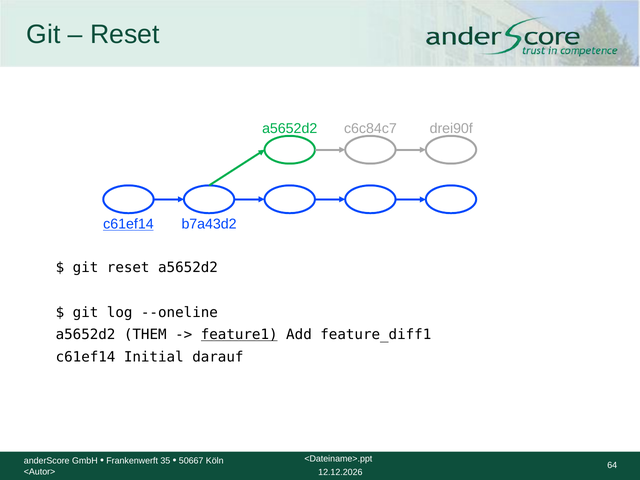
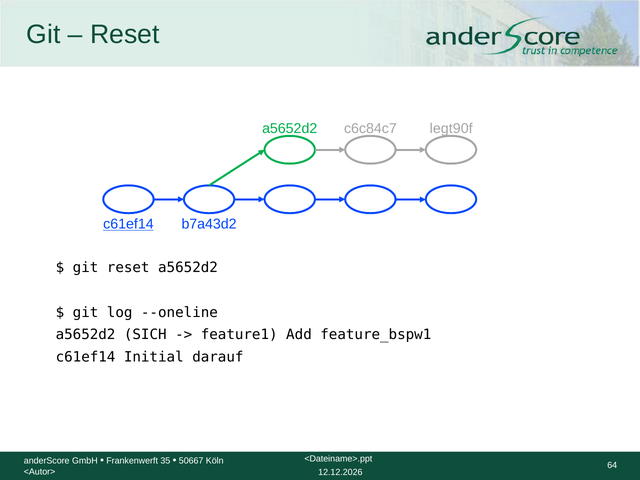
drei90f: drei90f -> legt90f (451, 128)
THEM: THEM -> SICH (145, 335)
feature1 underline: present -> none (239, 335)
feature_diff1: feature_diff1 -> feature_bspw1 (376, 335)
